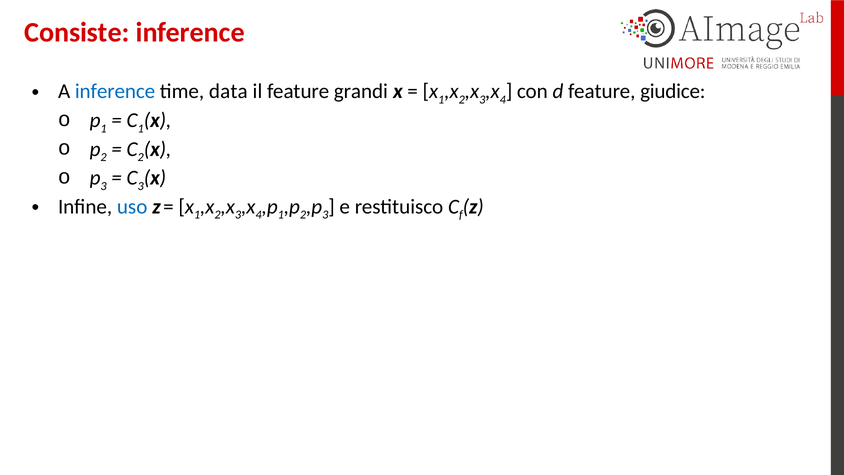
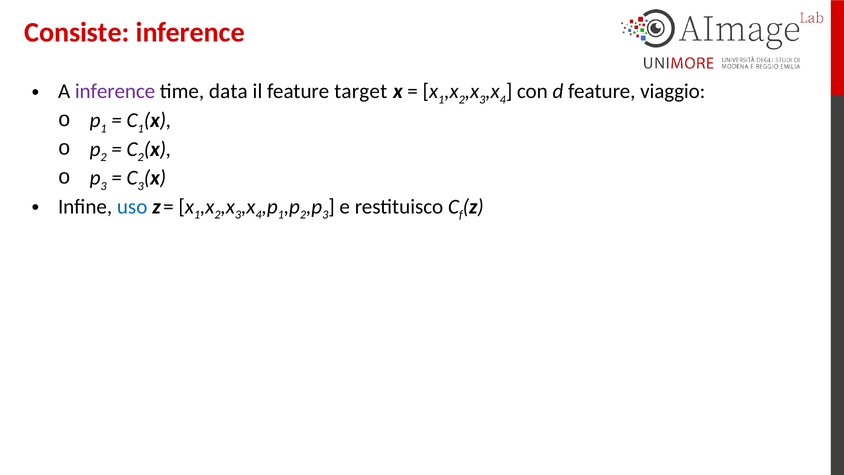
inference colour: blue -> purple (115, 91)
grandi: grandi -> target (361, 91)
giudice: giudice -> viaggio (673, 91)
